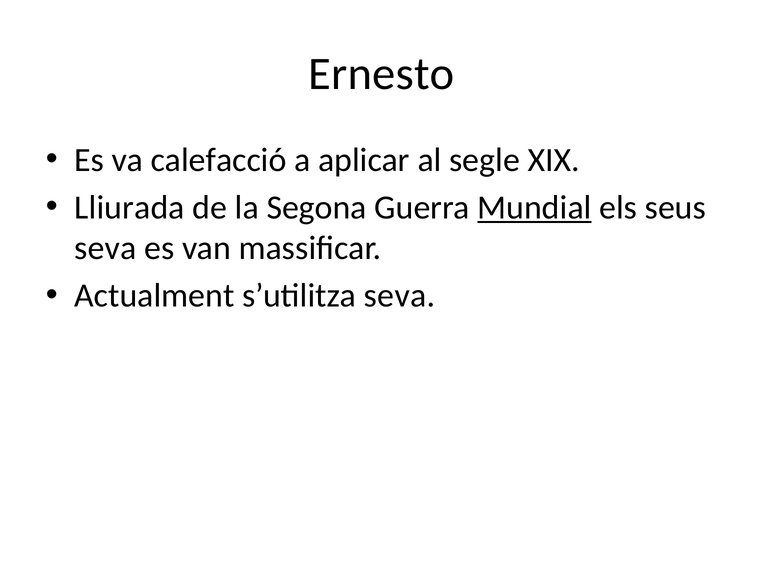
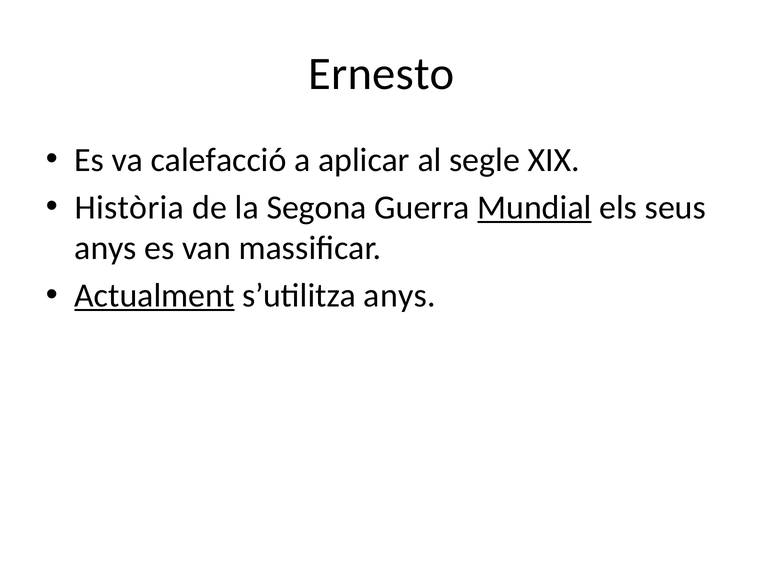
Lliurada: Lliurada -> Història (129, 208)
seva: seva -> anys (106, 248)
Actualment underline: none -> present (154, 296)
s’utilitza seva: seva -> anys (400, 296)
